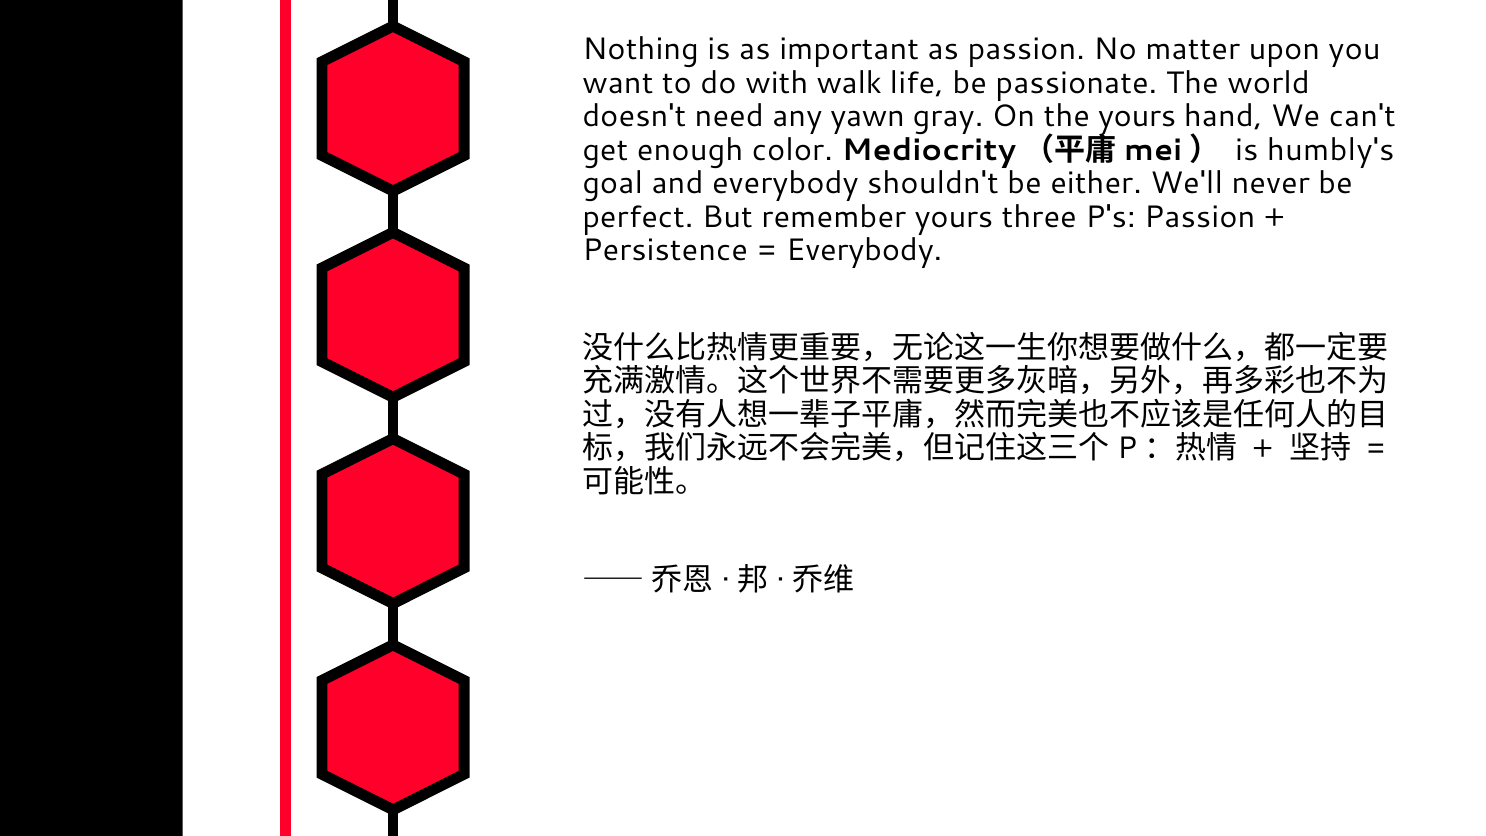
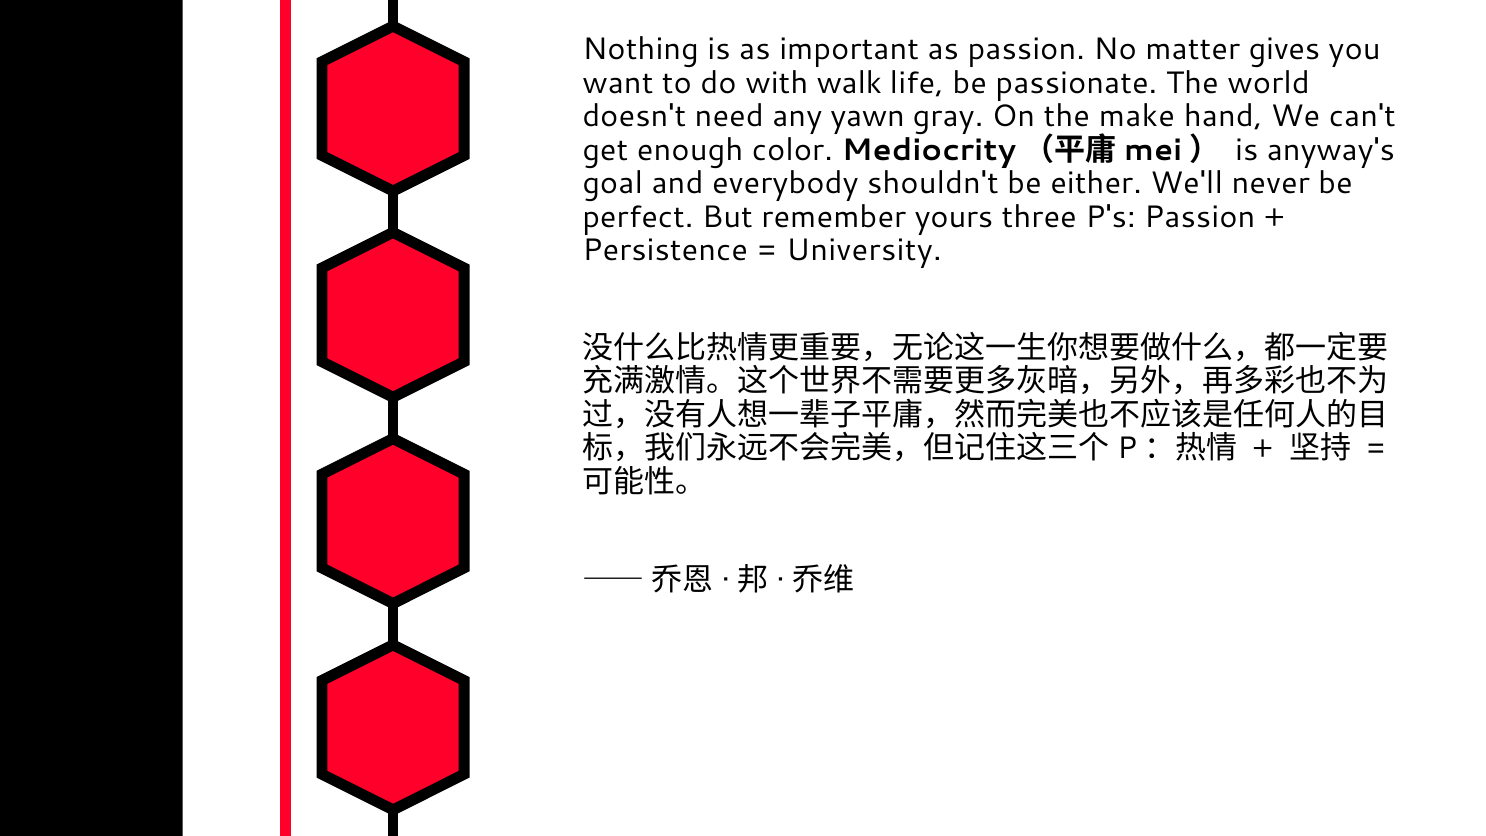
upon: upon -> gives (1284, 50)
the yours: yours -> make (1137, 117)
humbly's: humbly's -> anyway's (1331, 150)
Everybody: Everybody -> University (864, 250)
